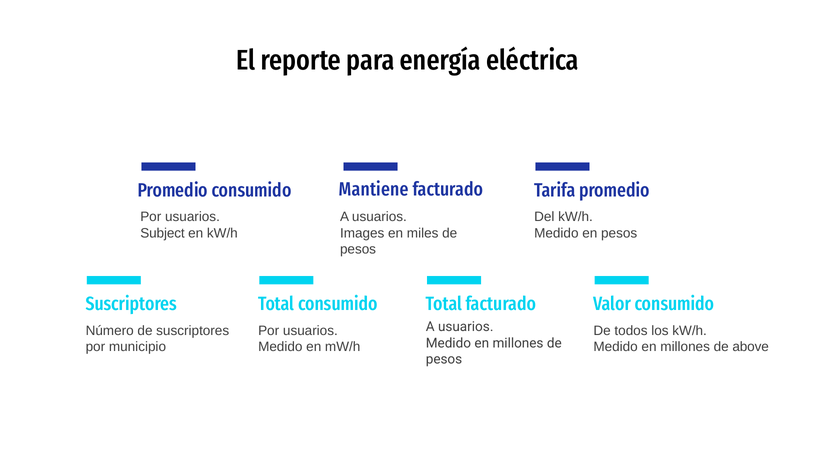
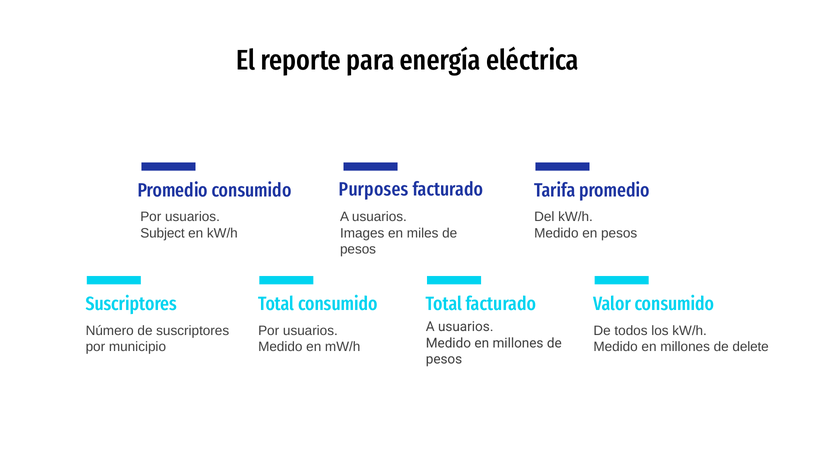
Mantiene: Mantiene -> Purposes (374, 189)
above: above -> delete (751, 346)
